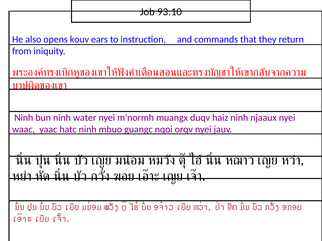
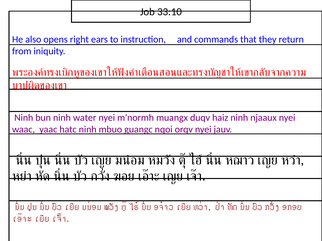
93:10: 93:10 -> 33:10 (170, 12)
kouv: kouv -> right (79, 40)
